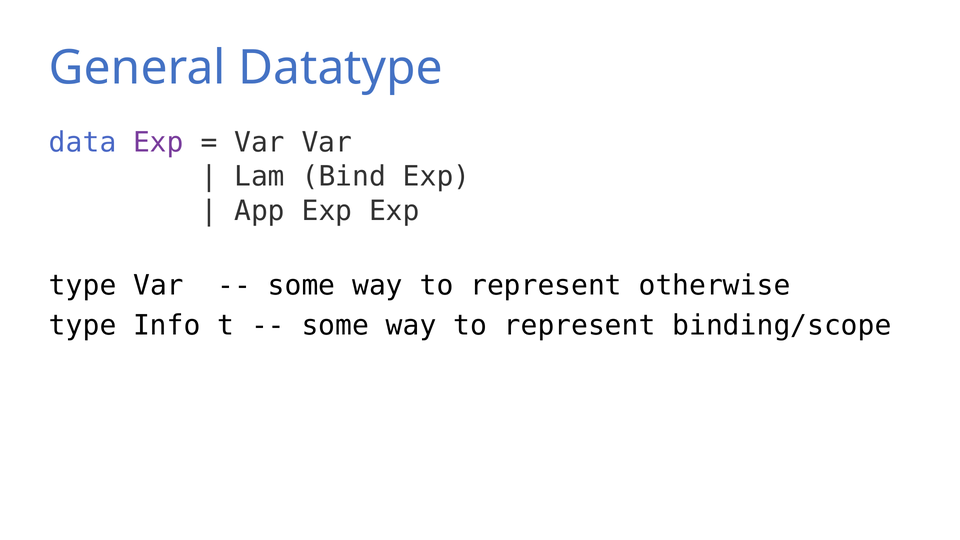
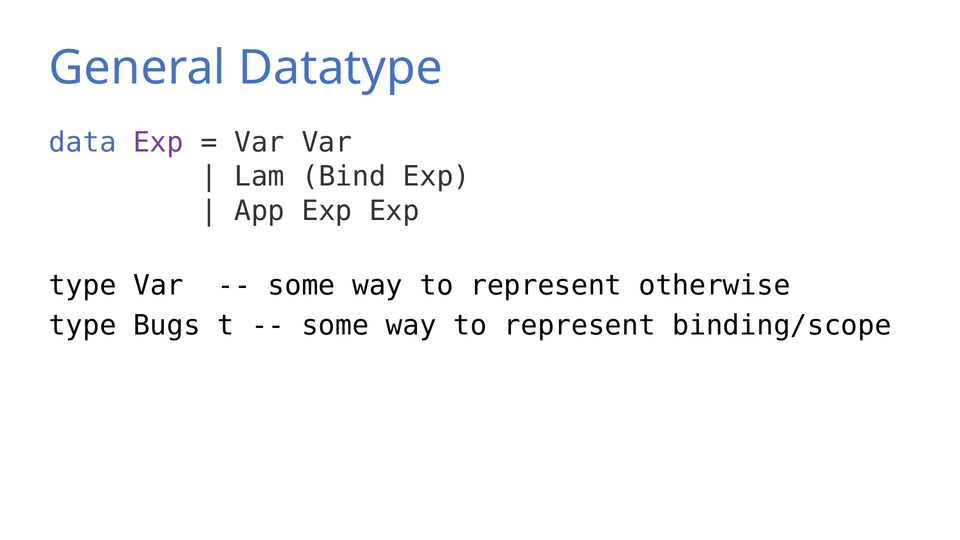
Info: Info -> Bugs (167, 326)
